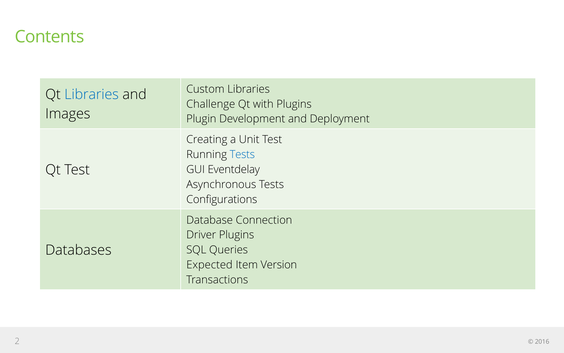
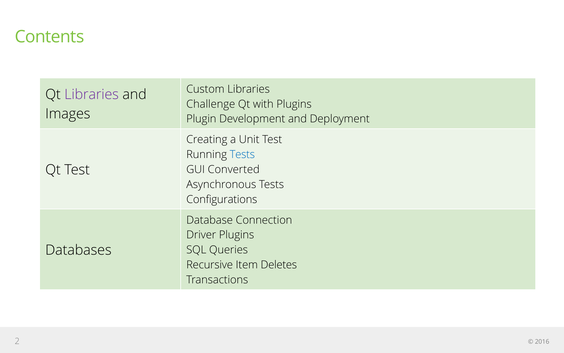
Libraries colour: blue -> purple (92, 94)
Eventdelay: Eventdelay -> Converted (234, 169)
Expected: Expected -> Recursive (210, 265)
Version: Version -> Deletes (279, 265)
